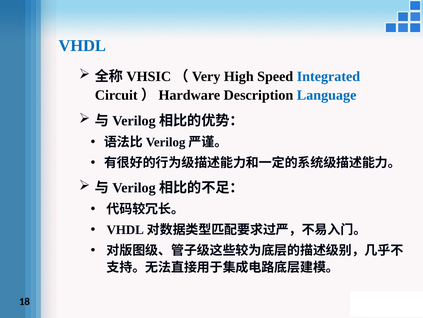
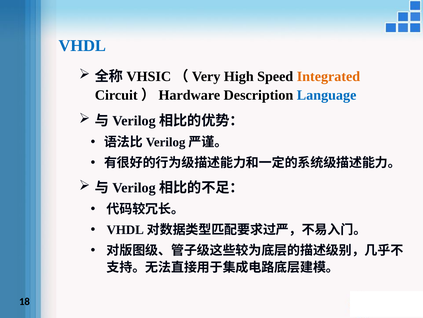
Integrated colour: blue -> orange (328, 76)
